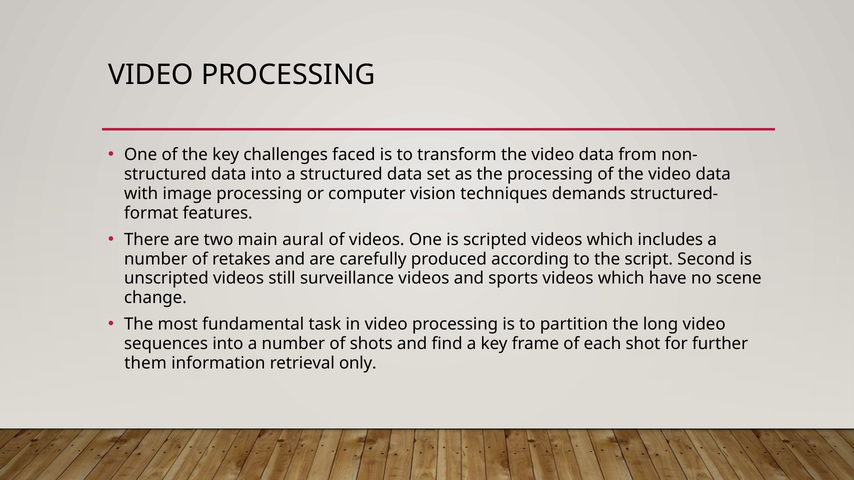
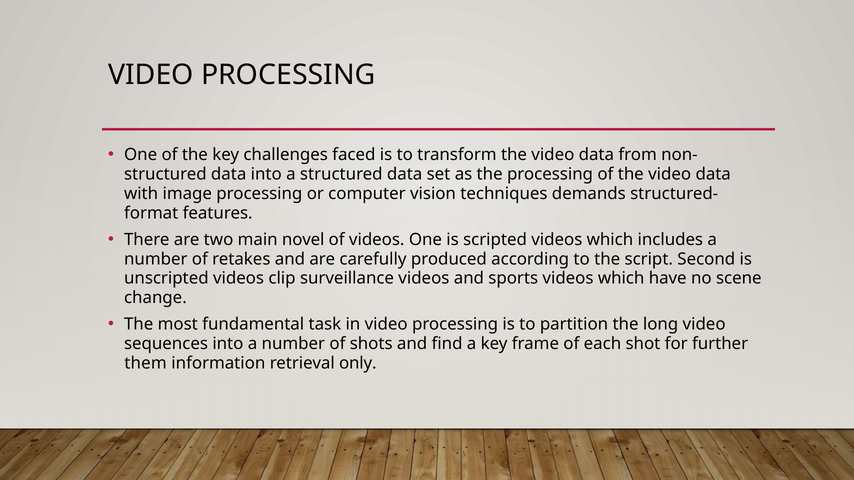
aural: aural -> novel (303, 240)
still: still -> clip (282, 279)
